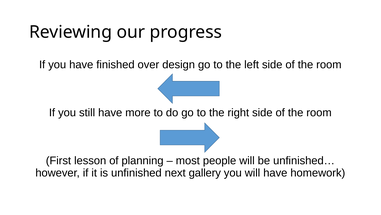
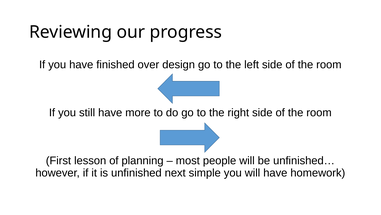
gallery: gallery -> simple (205, 172)
